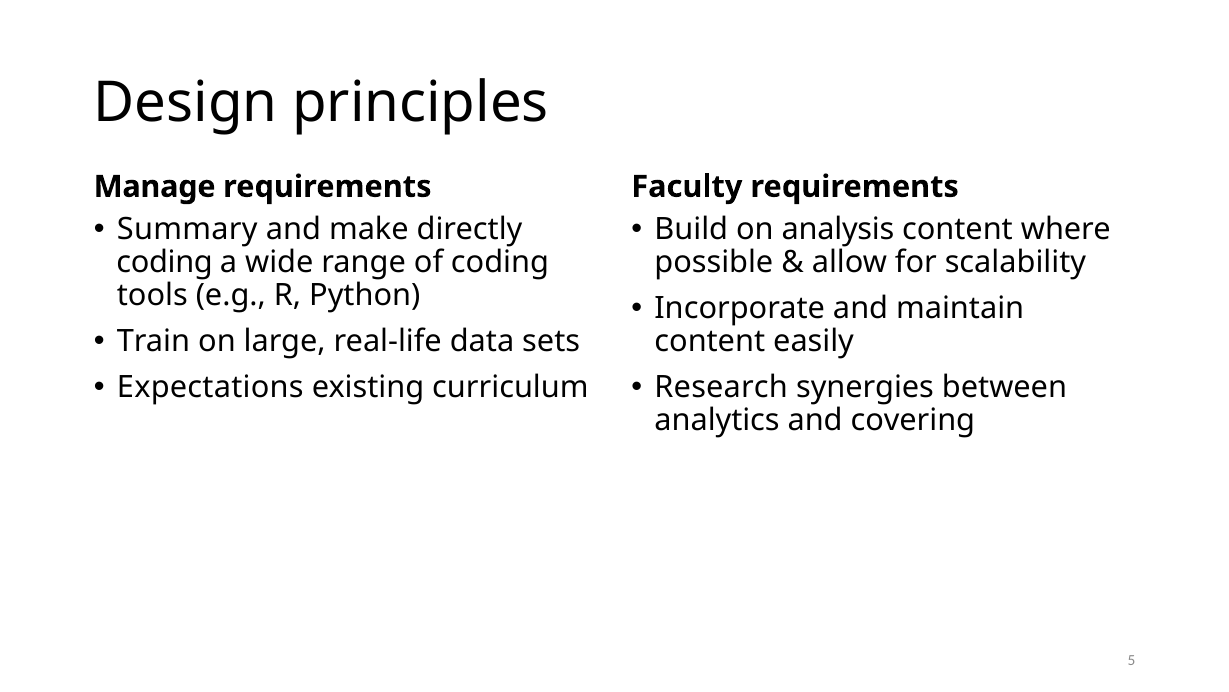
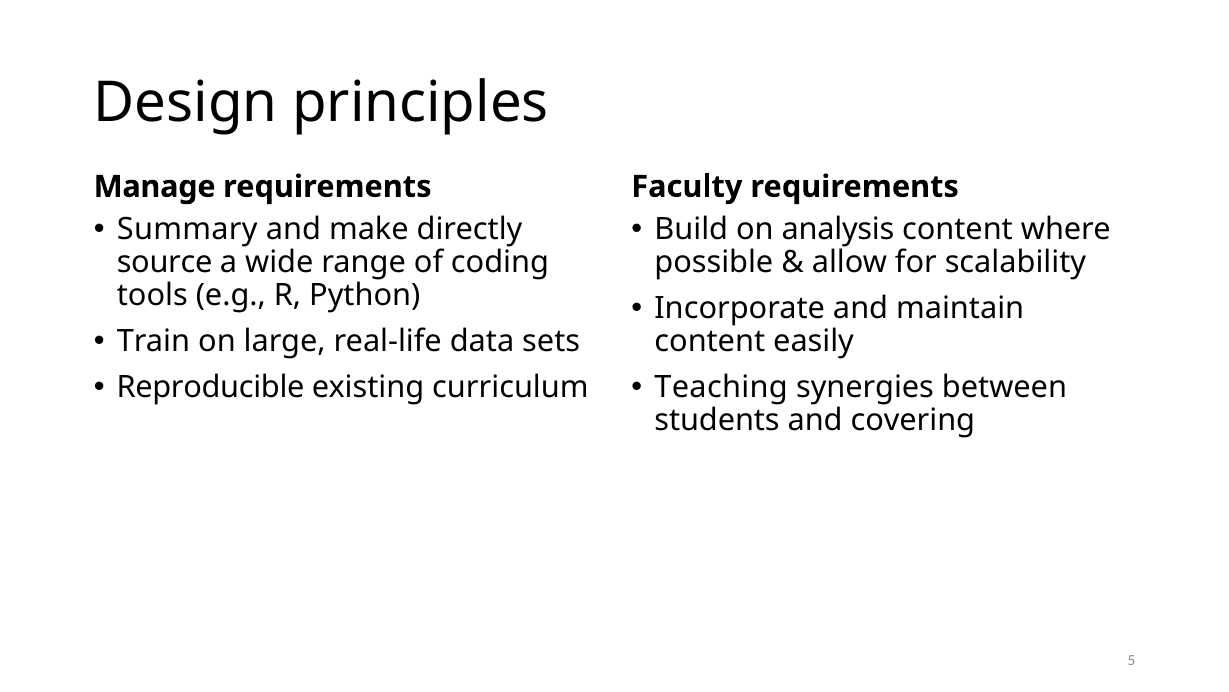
coding: coding -> source (165, 262)
Expectations: Expectations -> Reproducible (211, 387)
Research: Research -> Teaching (721, 387)
analytics: analytics -> students (717, 420)
